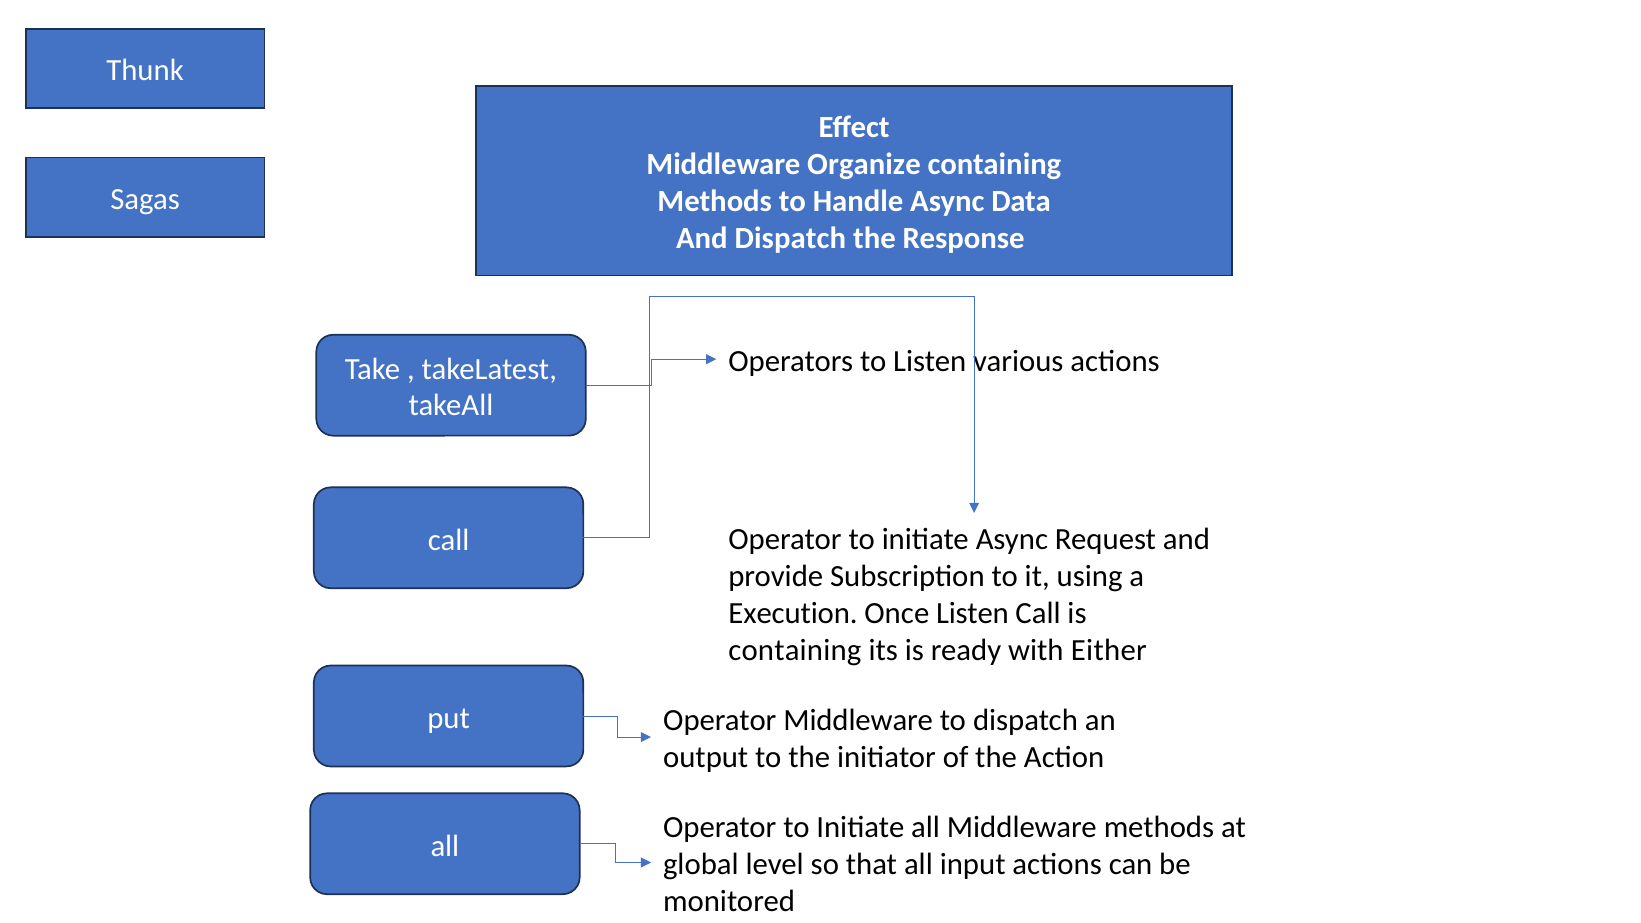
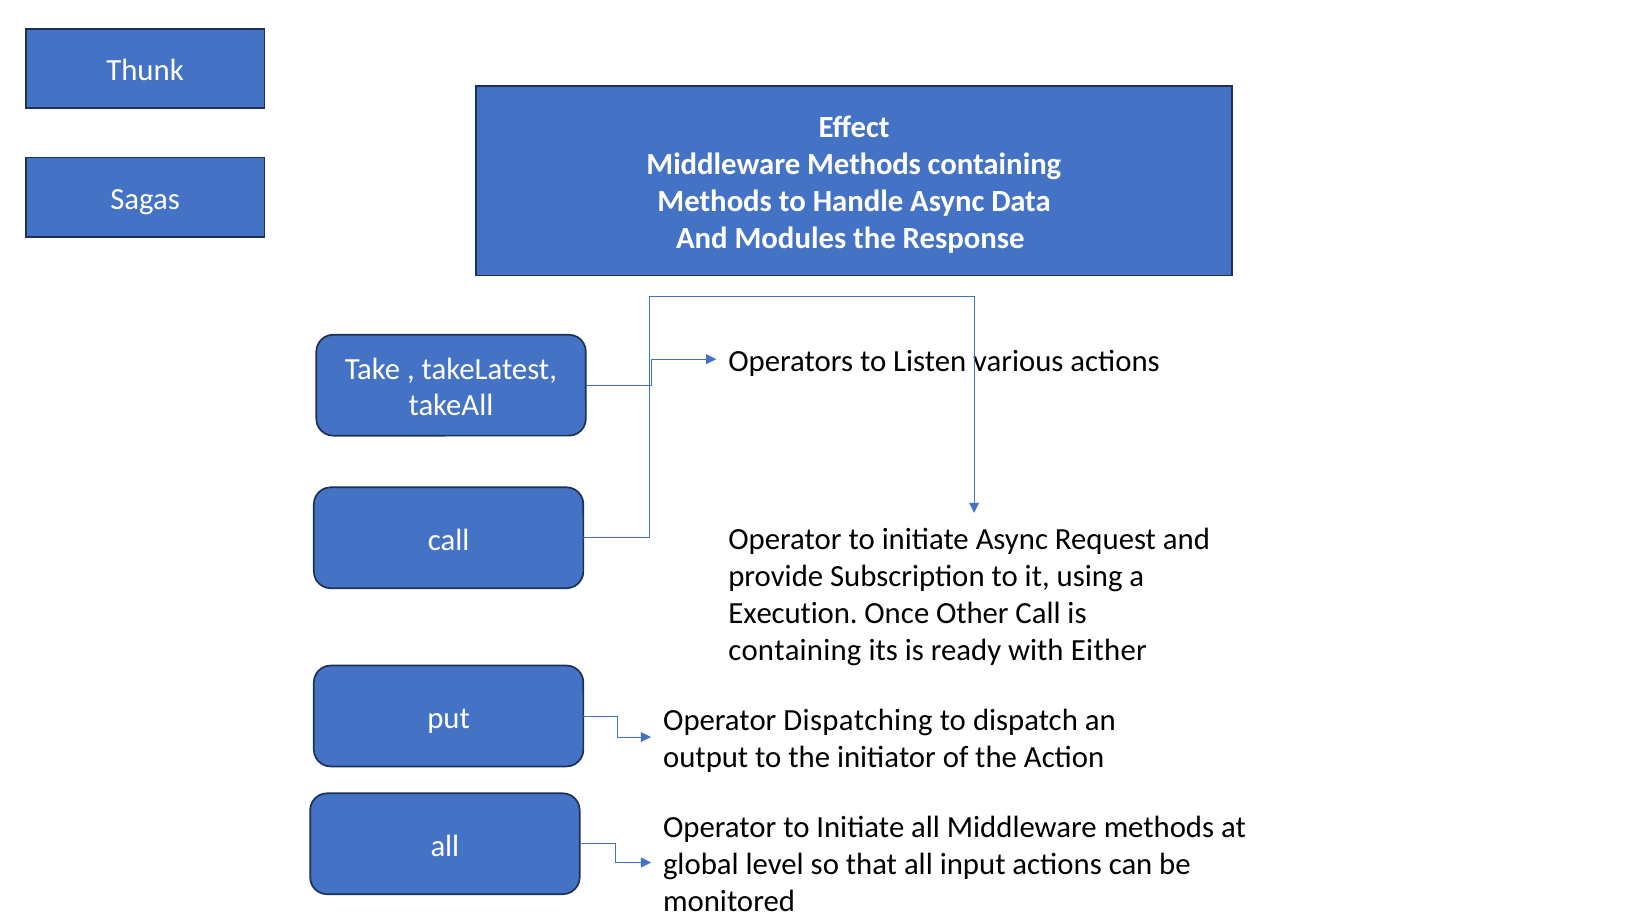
Organize: Organize -> Methods (864, 165)
And Dispatch: Dispatch -> Modules (790, 238)
Once Listen: Listen -> Other (972, 613)
Operator Middleware: Middleware -> Dispatching (858, 721)
